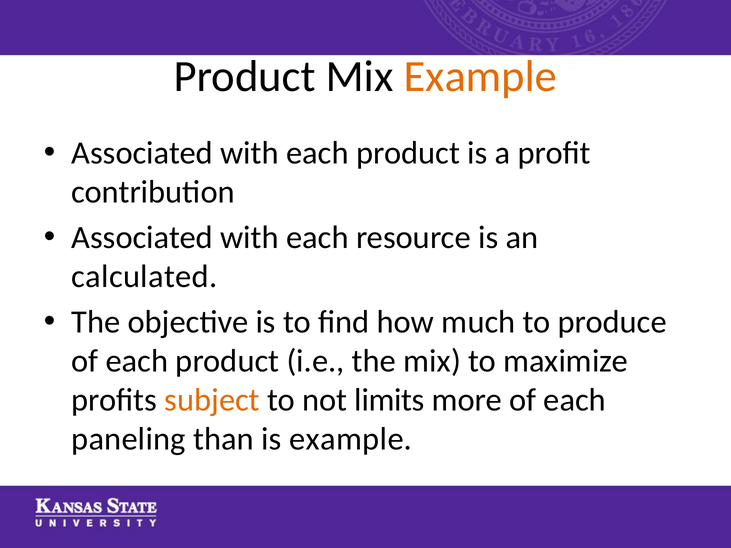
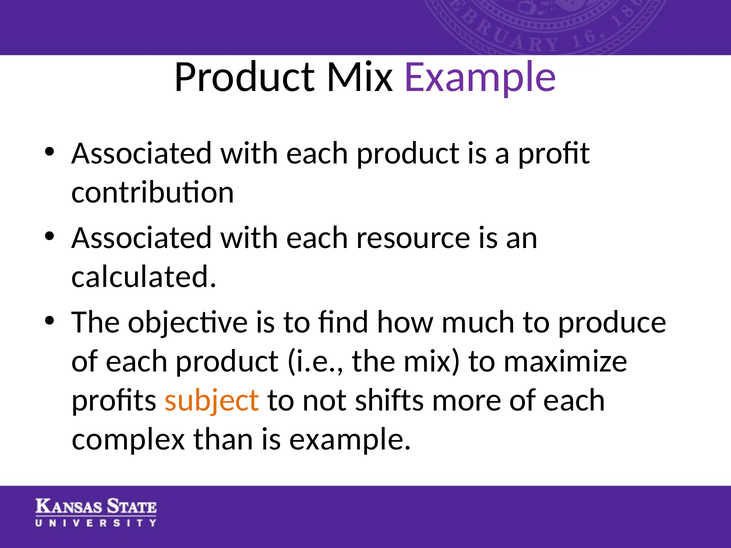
Example colour: orange -> purple (480, 77)
limits: limits -> shifts (389, 400)
paneling: paneling -> complex (128, 439)
